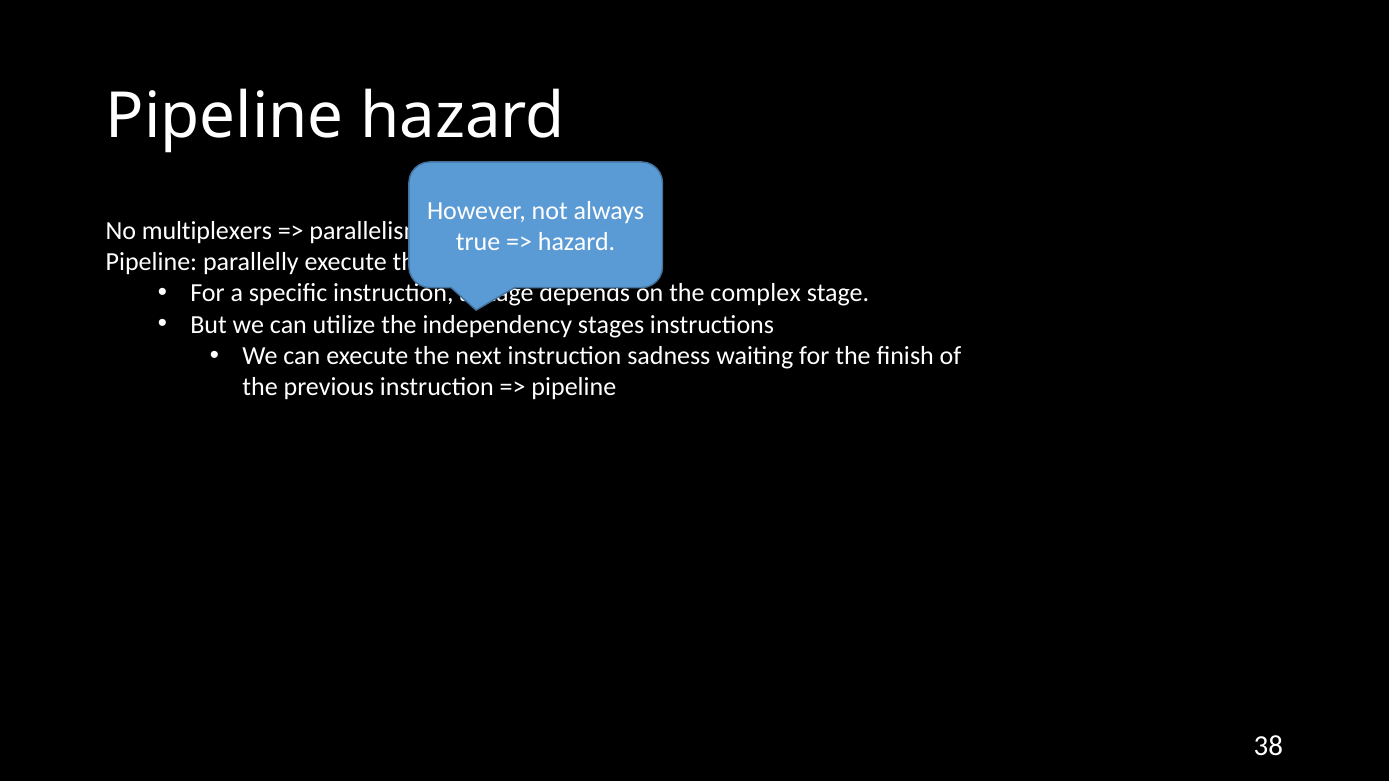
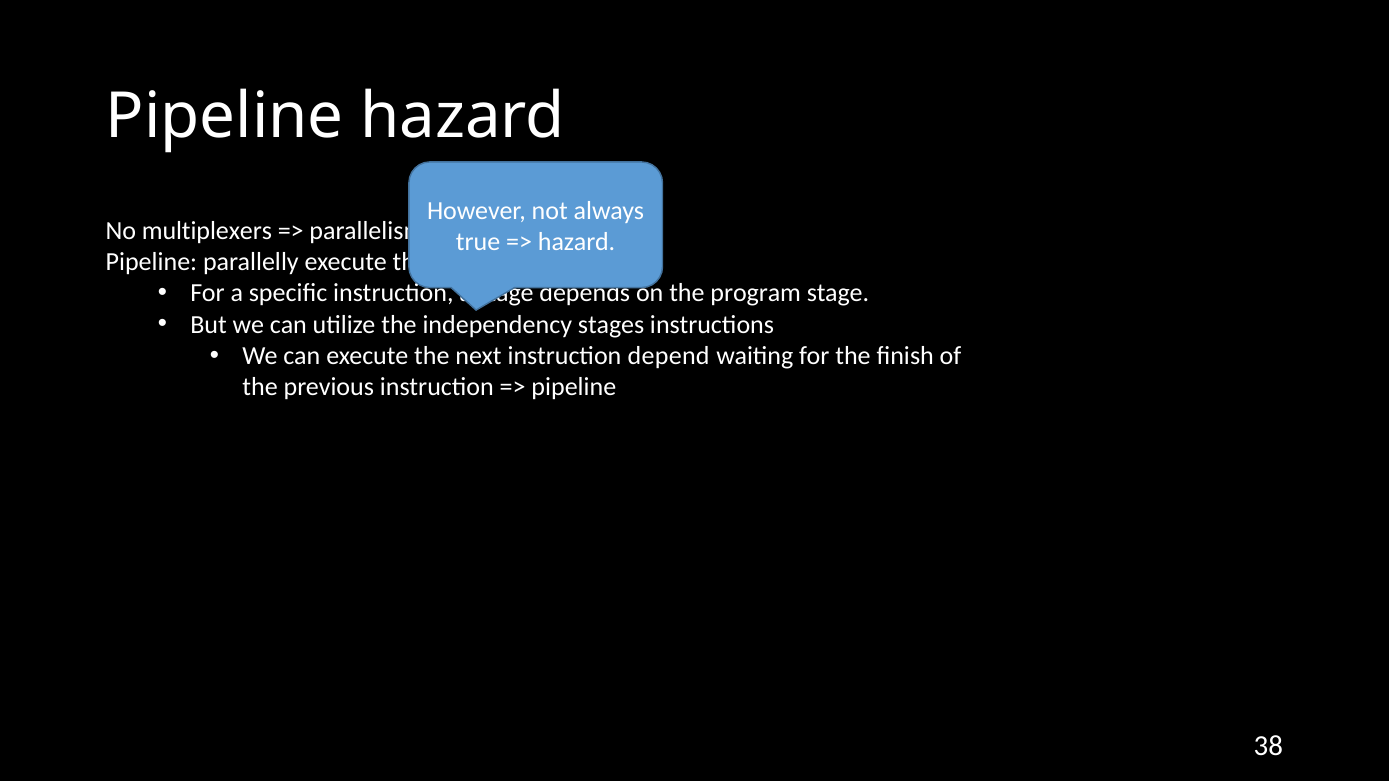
complex: complex -> program (756, 294)
sadness: sadness -> depend (669, 356)
